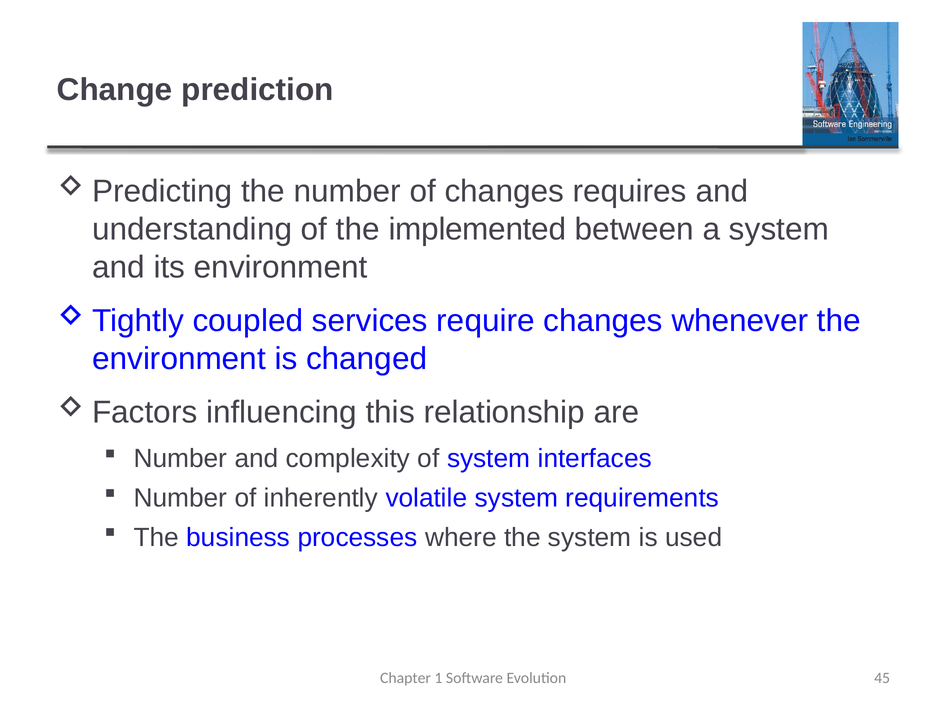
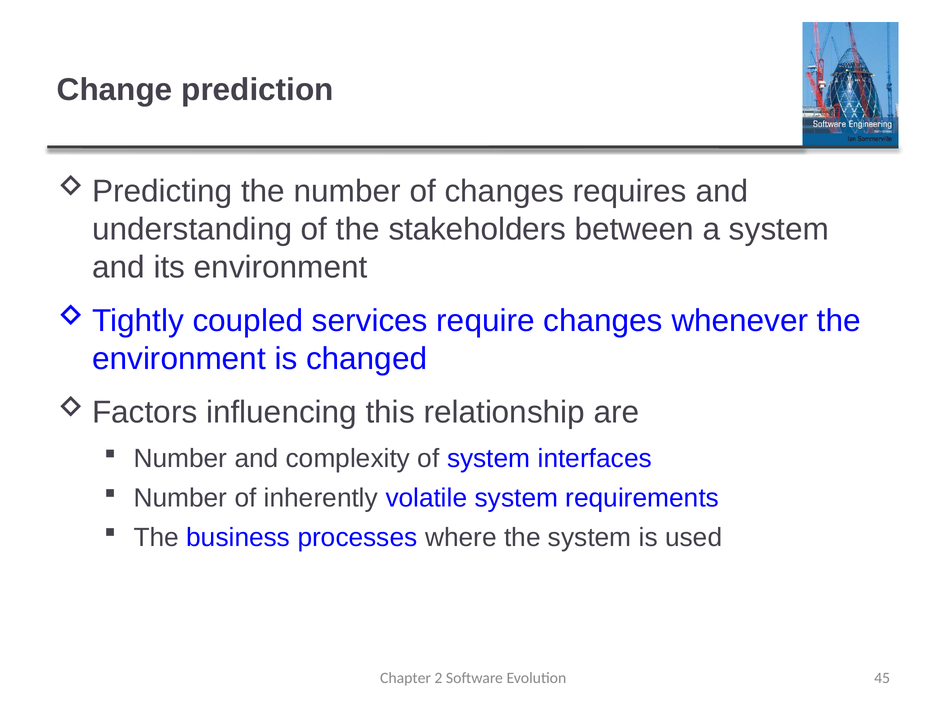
implemented: implemented -> stakeholders (477, 229)
1: 1 -> 2 (438, 678)
